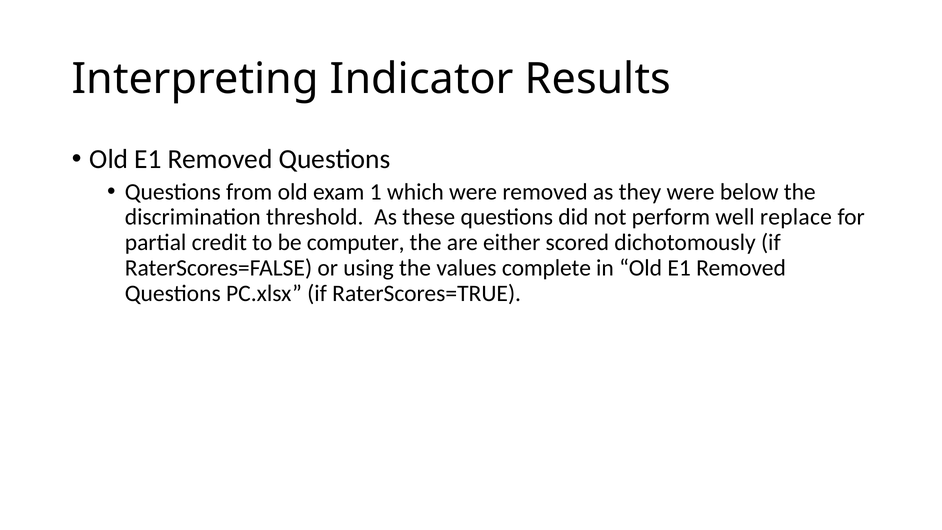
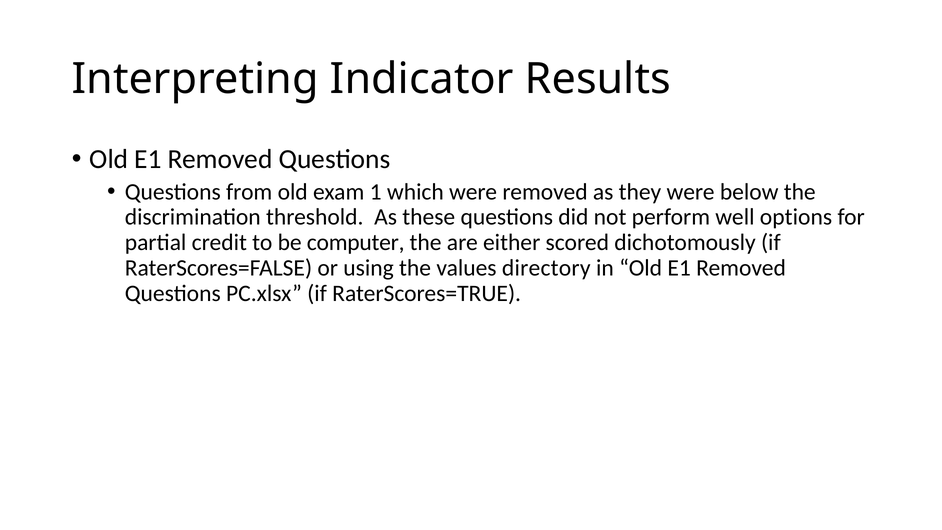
replace: replace -> options (796, 217)
complete: complete -> directory (546, 268)
